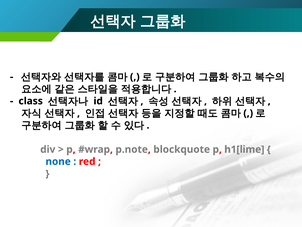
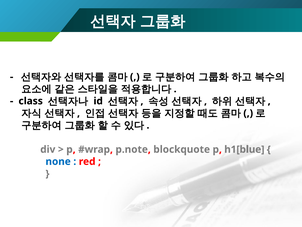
h1[lime: h1[lime -> h1[blue (244, 149)
